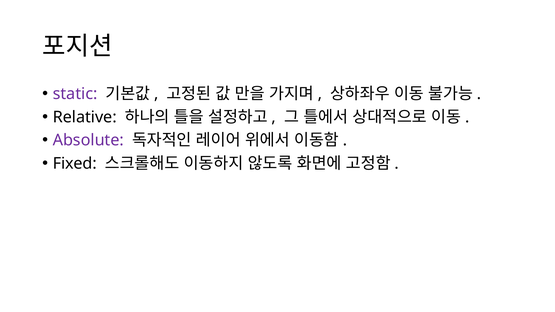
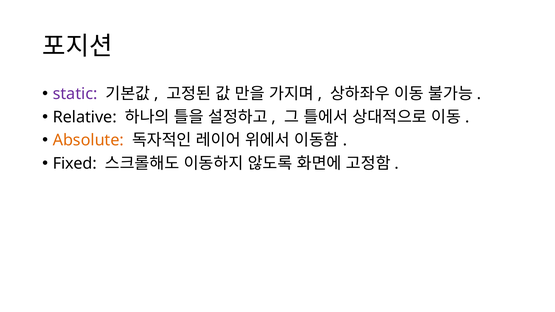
Absolute colour: purple -> orange (88, 140)
